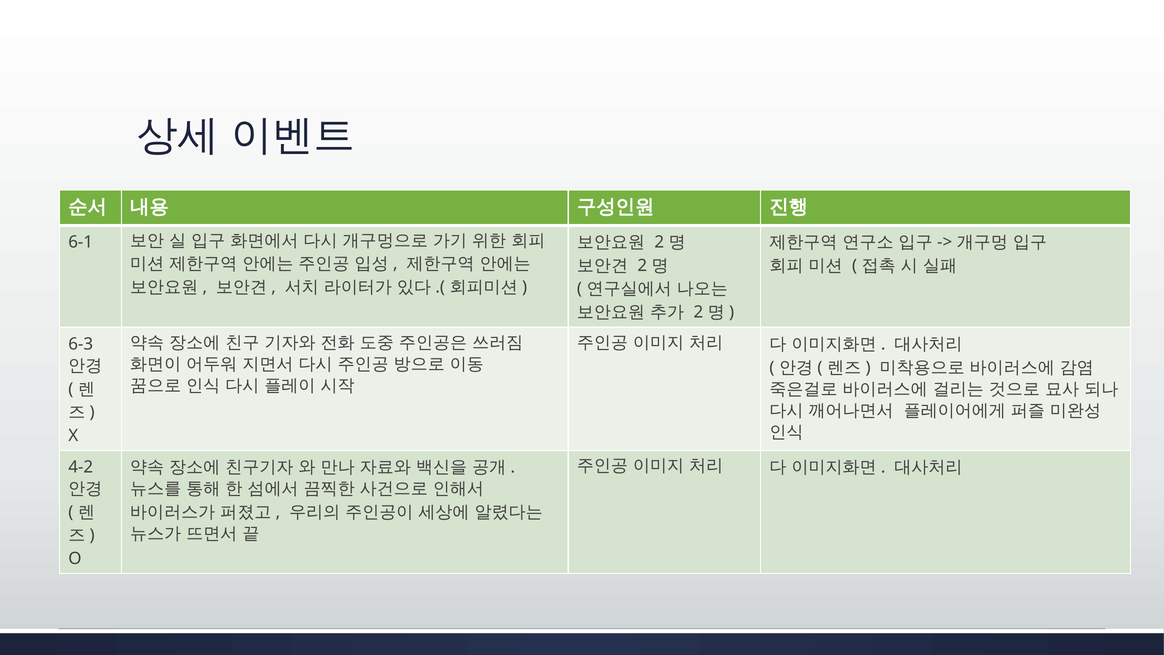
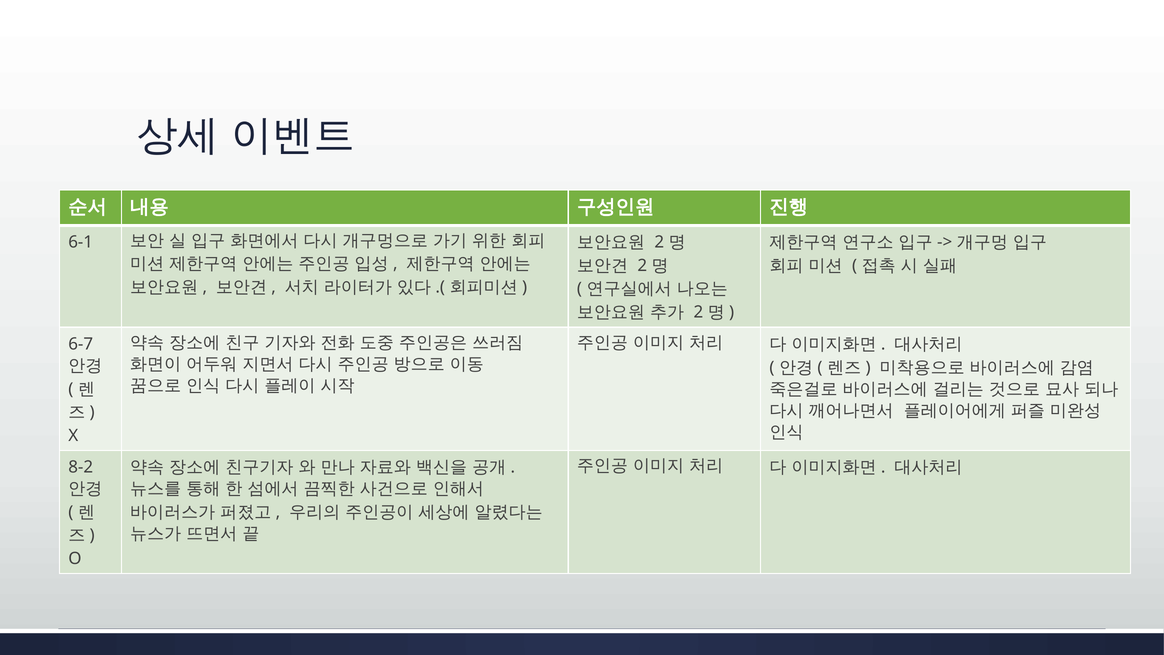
6-3: 6-3 -> 6-7 (81, 344)
4-2: 4-2 -> 8-2 (81, 467)
